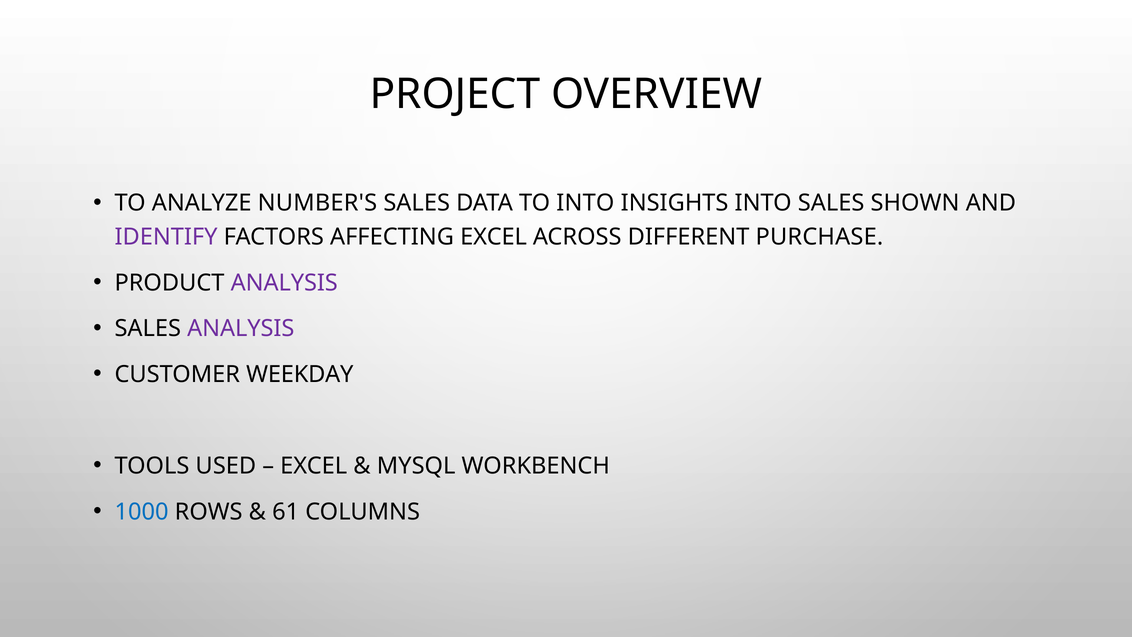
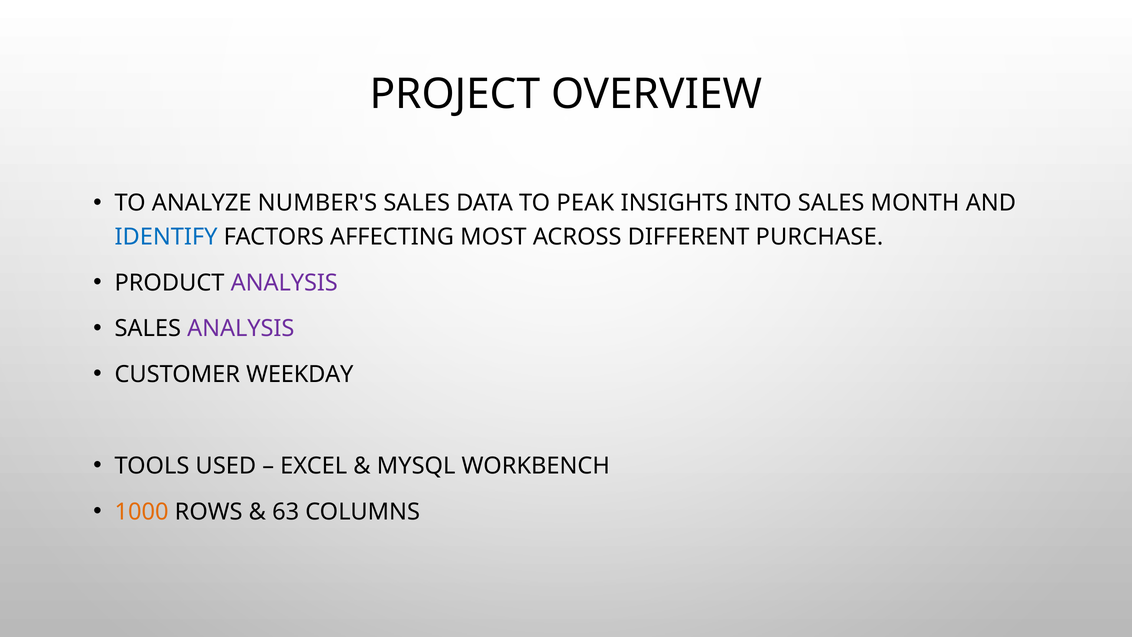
TO INTO: INTO -> PEAK (585, 203)
SHOWN: SHOWN -> MONTH (915, 203)
IDENTIFY colour: purple -> blue (166, 237)
AFFECTING EXCEL: EXCEL -> MOST (493, 237)
1000 colour: blue -> orange (142, 512)
61: 61 -> 63 (286, 512)
